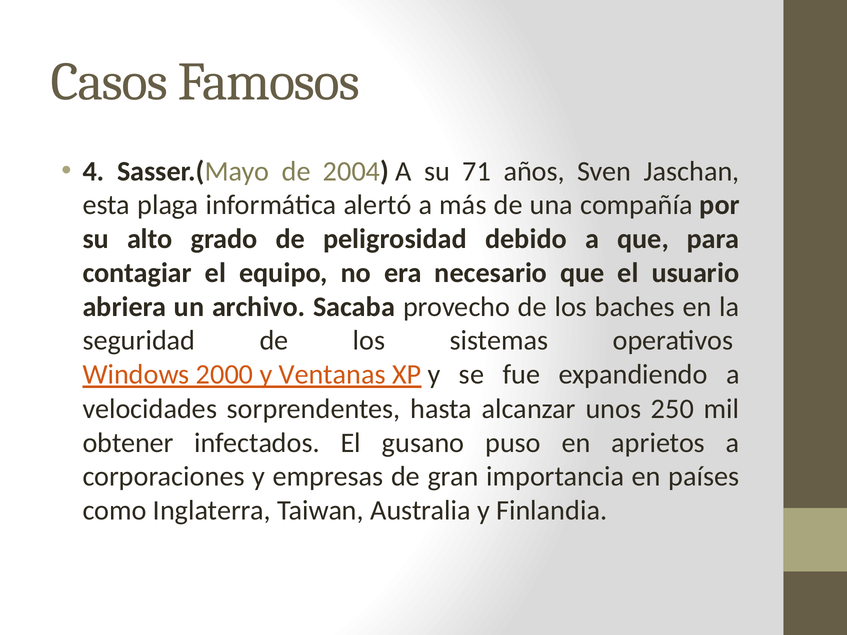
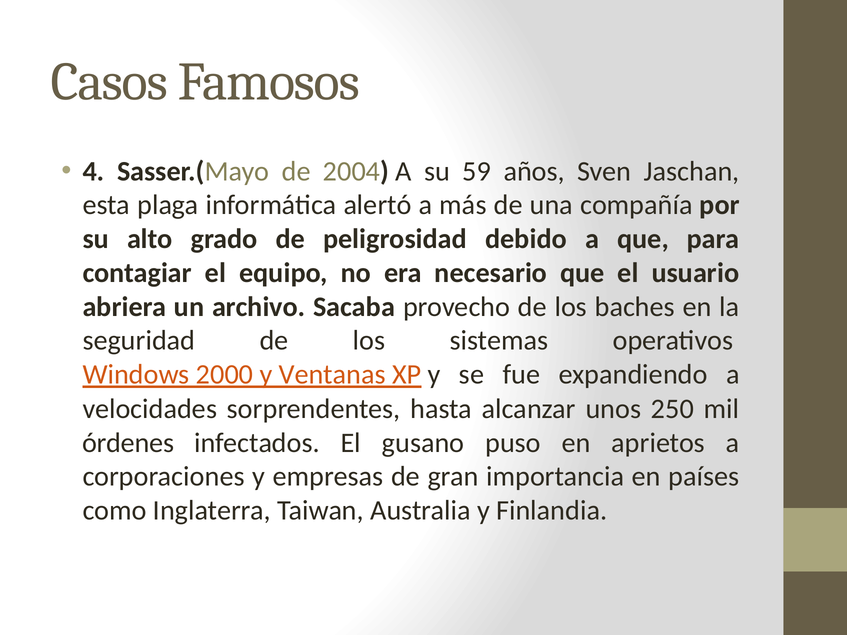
71: 71 -> 59 (477, 171)
obtener: obtener -> órdenes (128, 443)
